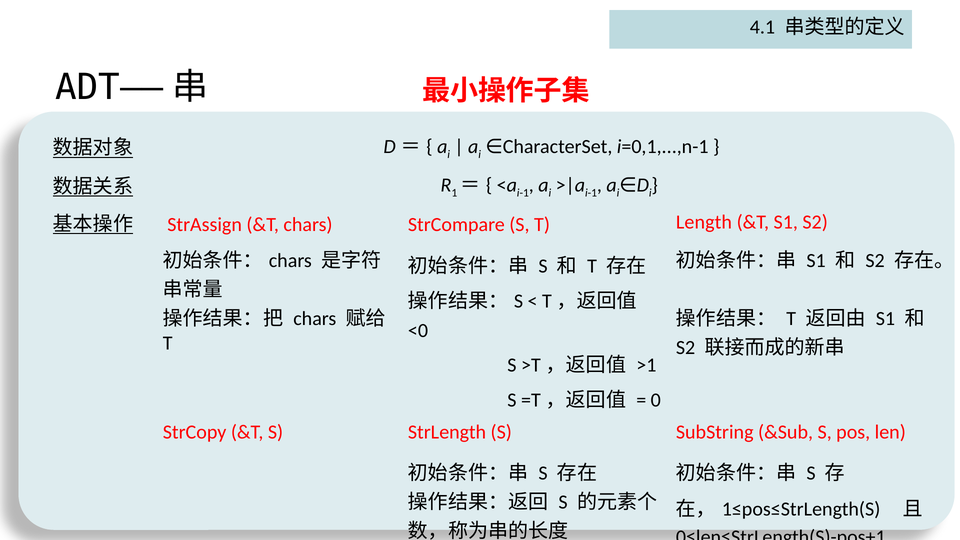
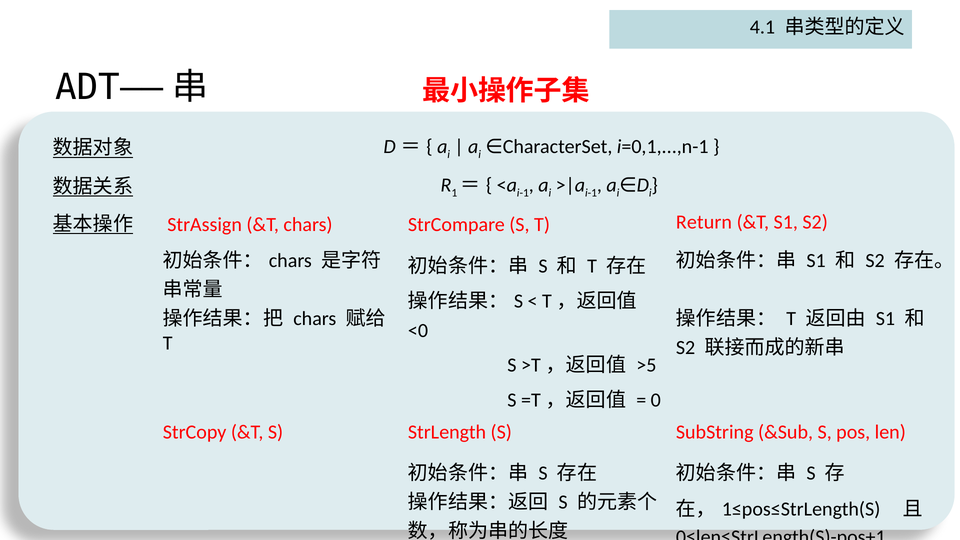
Length: Length -> Return (704, 222)
>1: >1 -> >5 (646, 365)
